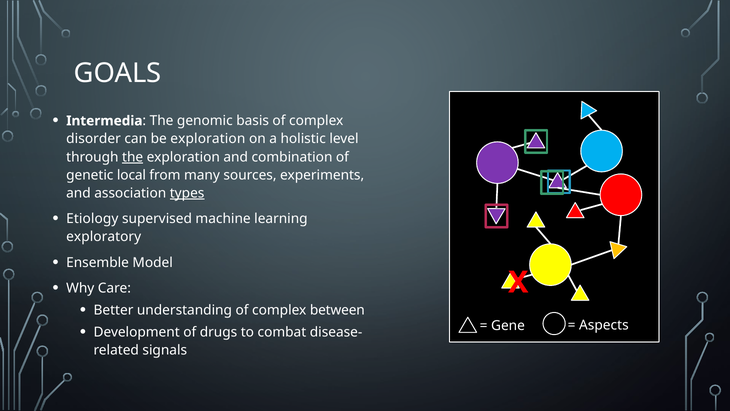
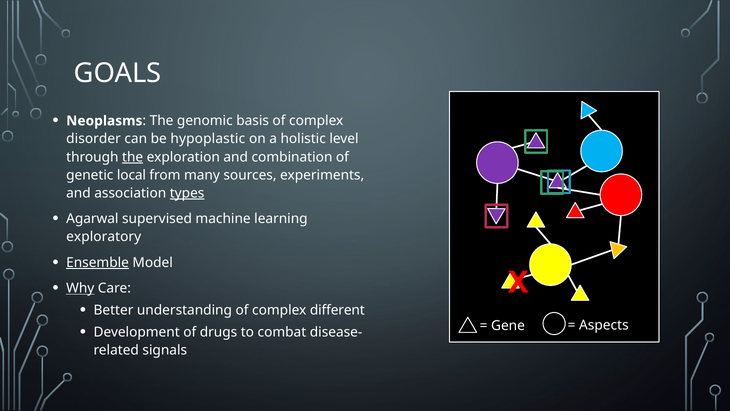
Intermedia: Intermedia -> Neoplasms (104, 121)
be exploration: exploration -> hypoplastic (208, 139)
Etiology: Etiology -> Agarwal (92, 219)
Ensemble underline: none -> present (98, 262)
Why underline: none -> present (80, 288)
between: between -> different (337, 310)
